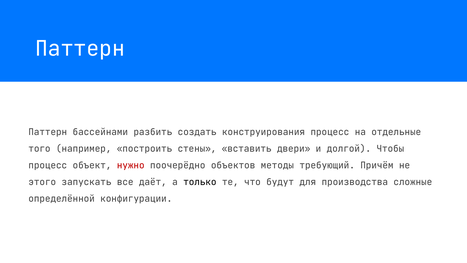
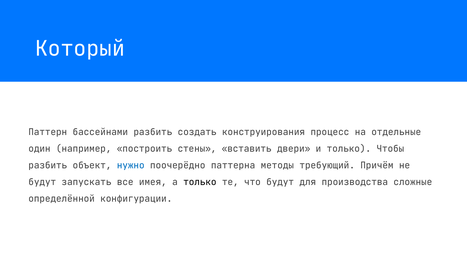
Паттерн: Паттерн -> Который (80, 49)
того: того -> один (39, 149)
и долгой: долгой -> только (349, 149)
процесс: процесс -> разбить (48, 165)
нужно colour: red -> blue (131, 165)
объектов: объектов -> паттерна (233, 165)
этого: этого -> будут (42, 182)
даёт: даёт -> имея (153, 182)
